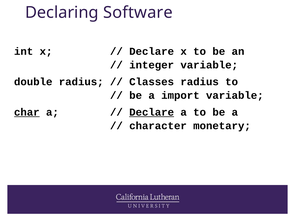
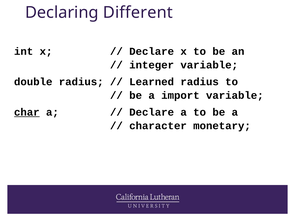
Software: Software -> Different (138, 12)
Classes: Classes -> Learned (152, 82)
Declare underline: present -> none (152, 112)
